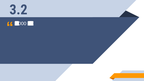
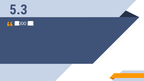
3.2: 3.2 -> 5.3 (18, 10)
